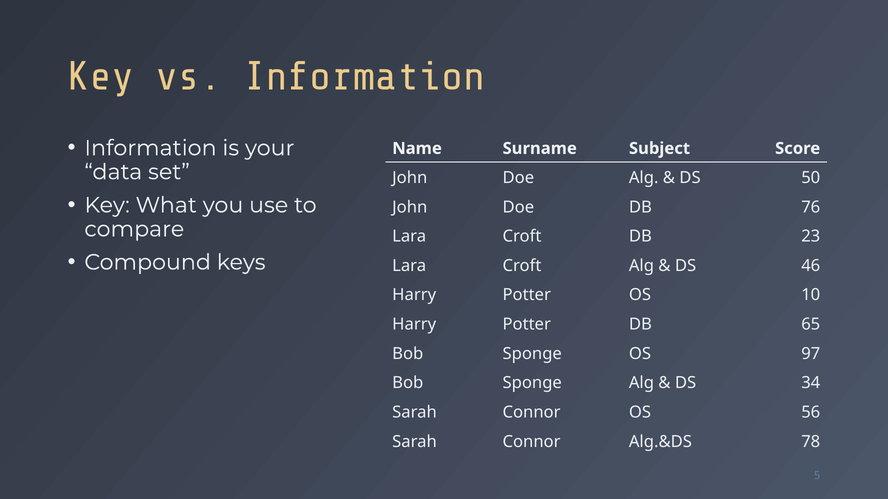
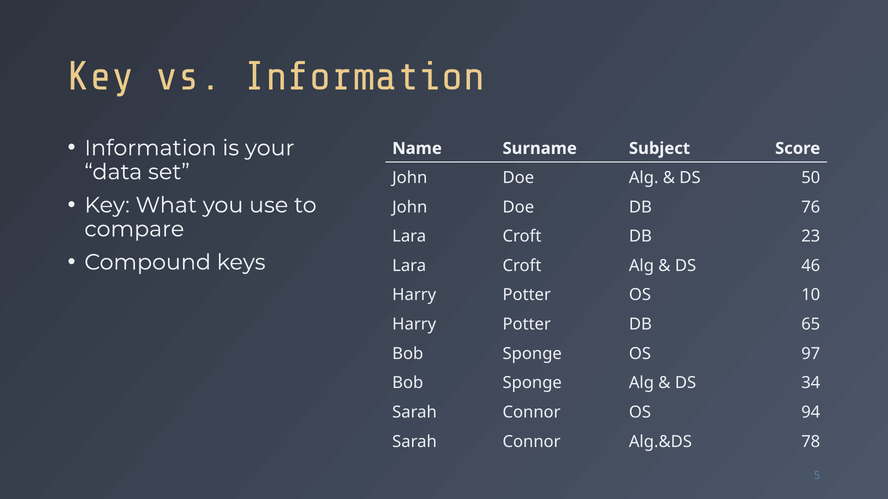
56: 56 -> 94 (811, 413)
